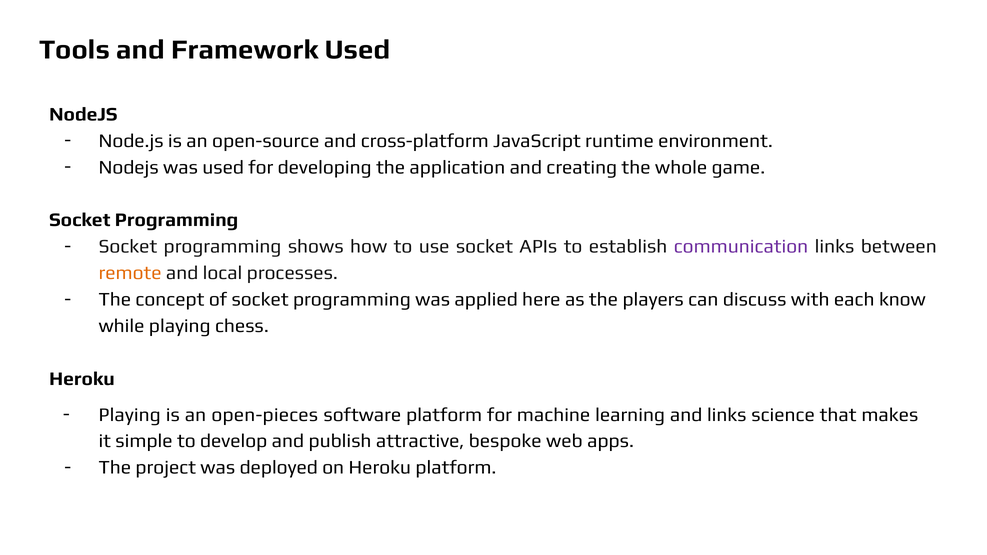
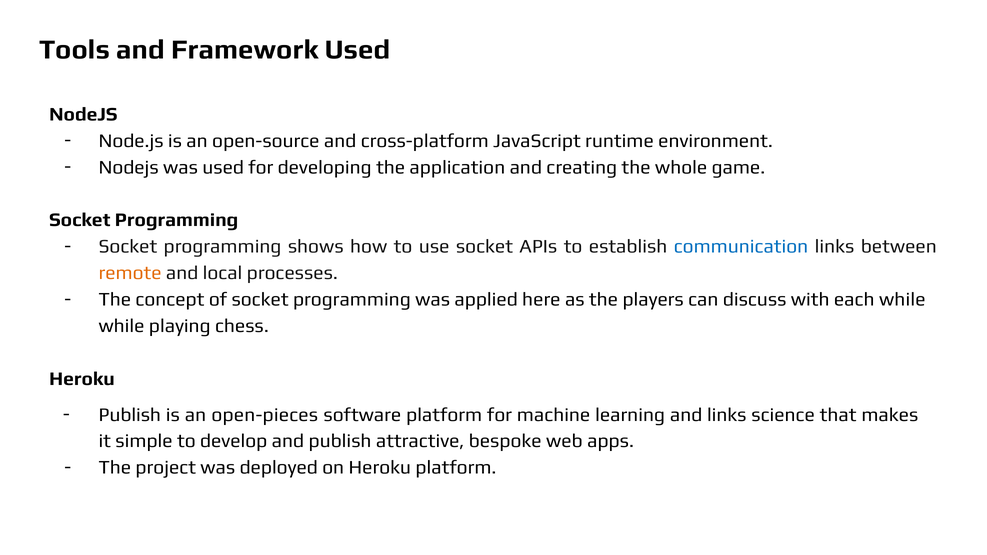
communication colour: purple -> blue (741, 247)
each know: know -> while (902, 300)
Playing: Playing -> Publish (130, 415)
